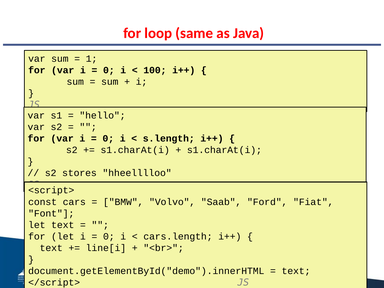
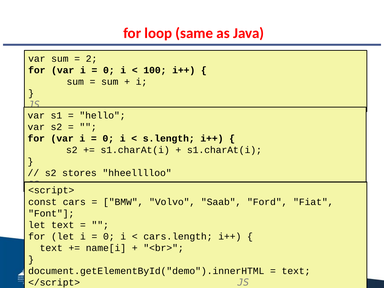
1: 1 -> 2 (92, 59)
line[i: line[i -> name[i (106, 248)
